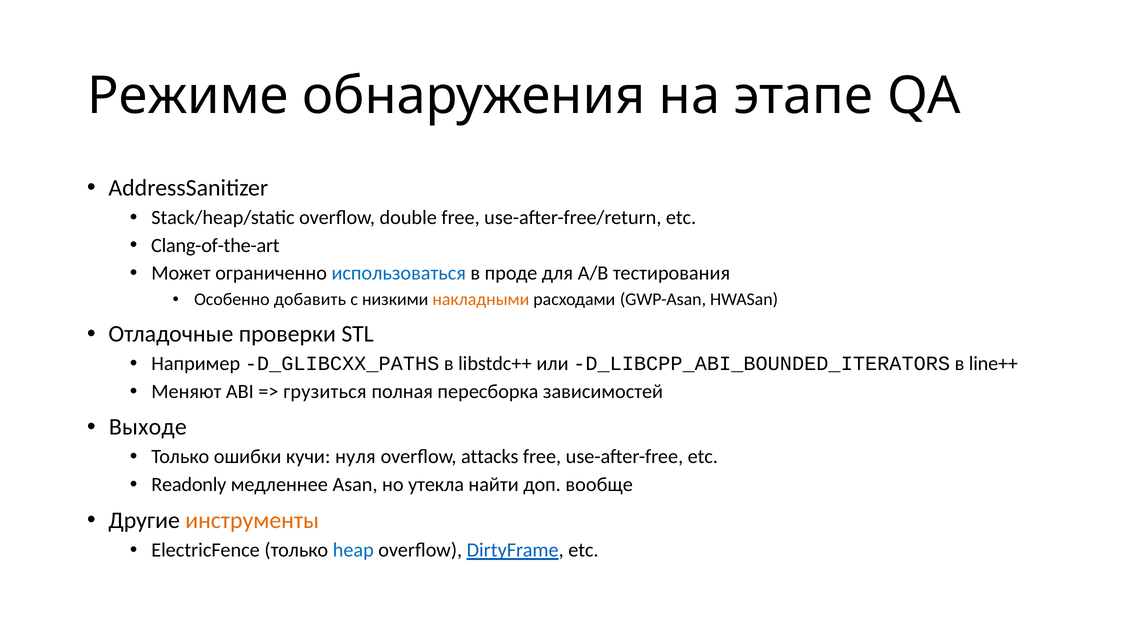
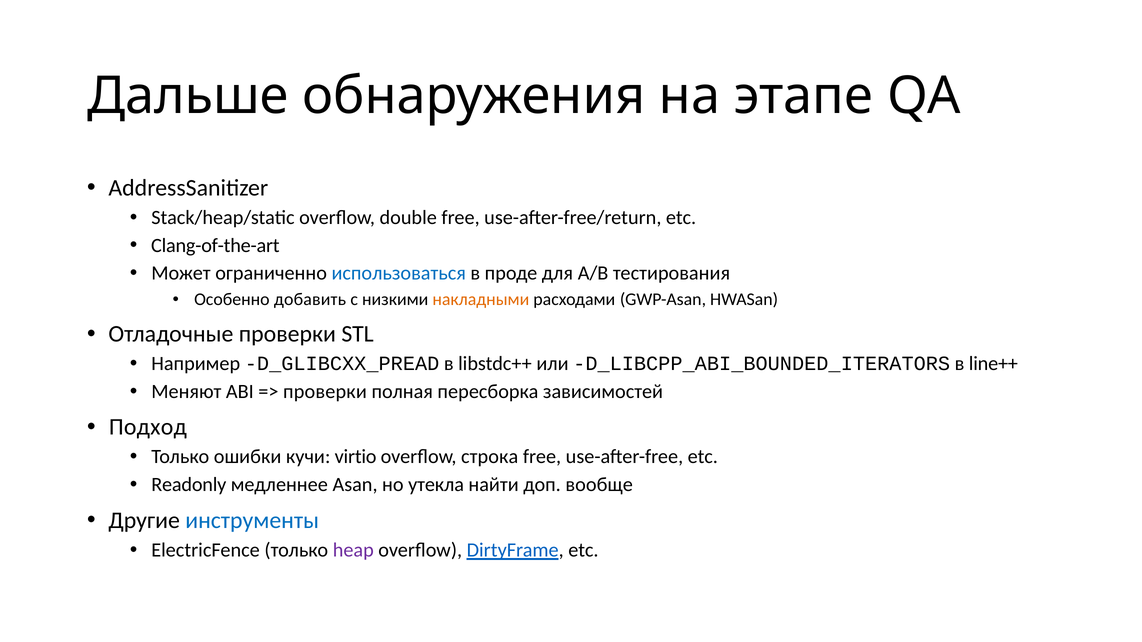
Режиме: Режиме -> Дальше (188, 96)
D_GLIBCXX_PATHS: D_GLIBCXX_PATHS -> D_GLIBCXX_PREAD (342, 364)
грузиться: грузиться -> проверки (325, 392)
Выходе: Выходе -> Подход (148, 427)
нуля: нуля -> virtio (356, 457)
attacks: attacks -> строка (490, 457)
инструменты colour: orange -> blue (252, 521)
heap colour: blue -> purple (353, 551)
